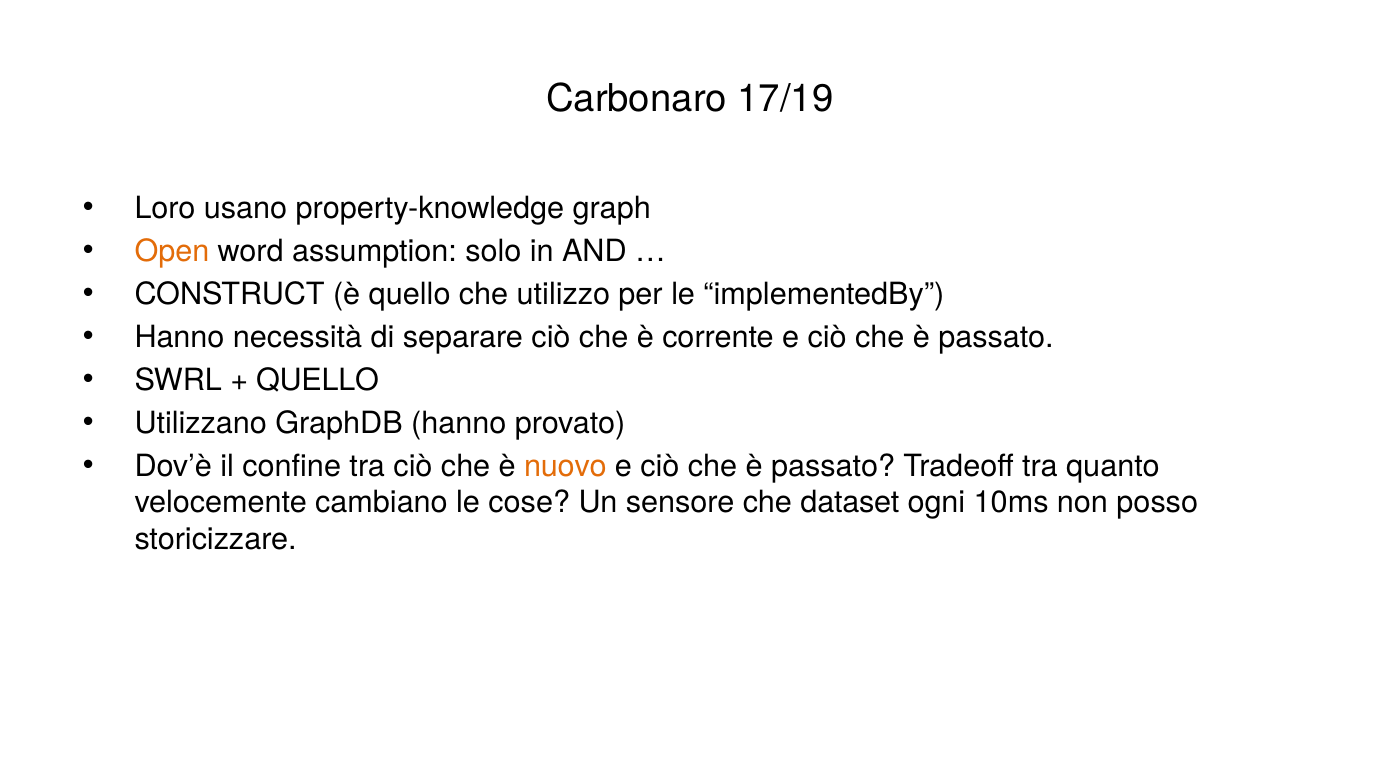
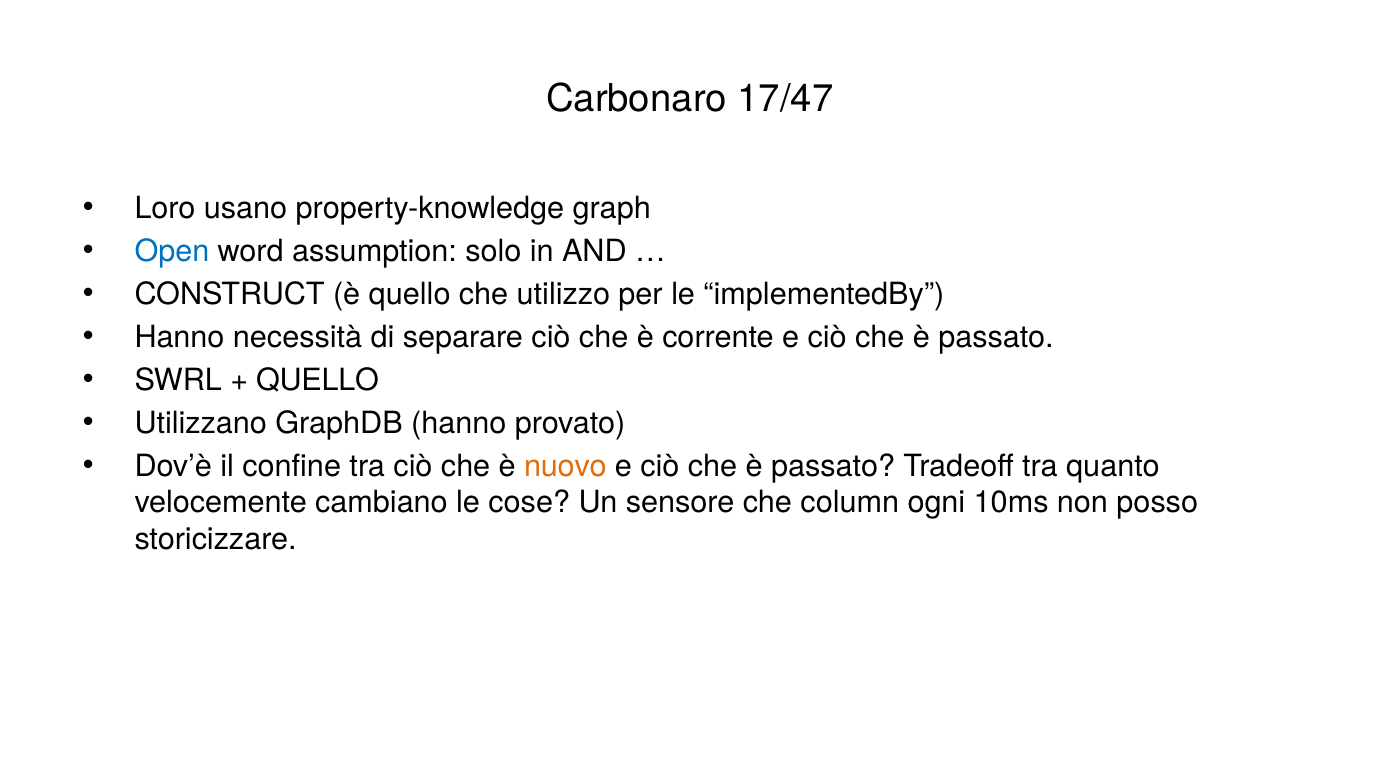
17/19: 17/19 -> 17/47 (786, 98)
Open colour: orange -> blue (172, 251)
dataset: dataset -> column (850, 503)
